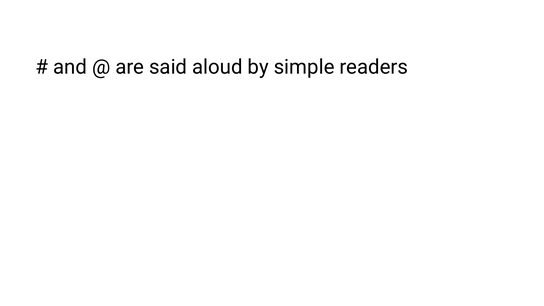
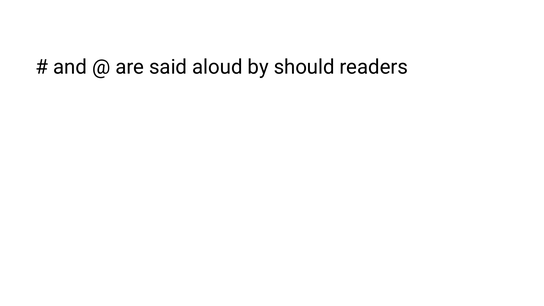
simple: simple -> should (304, 67)
